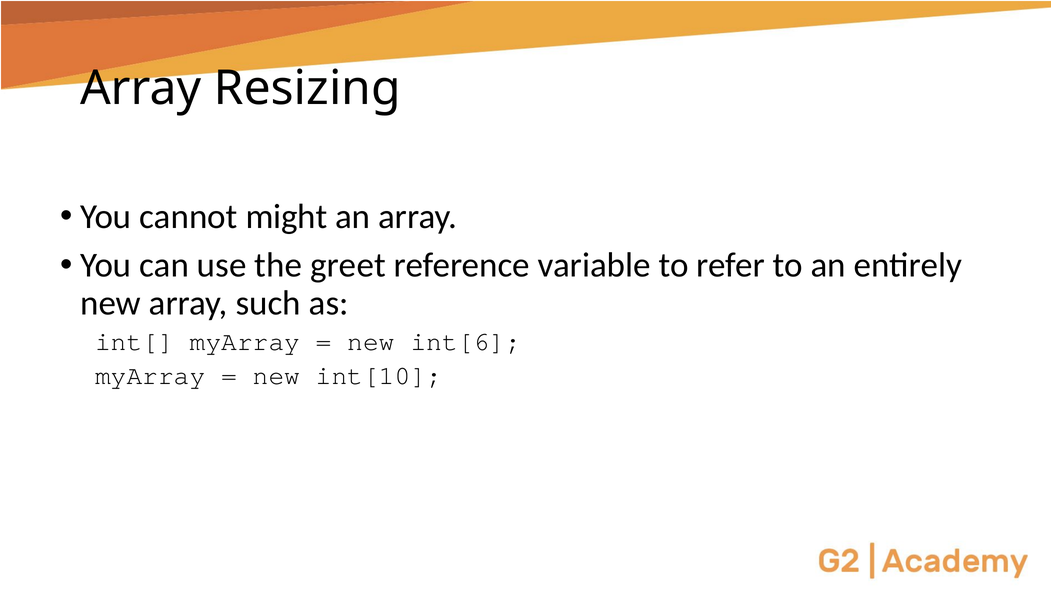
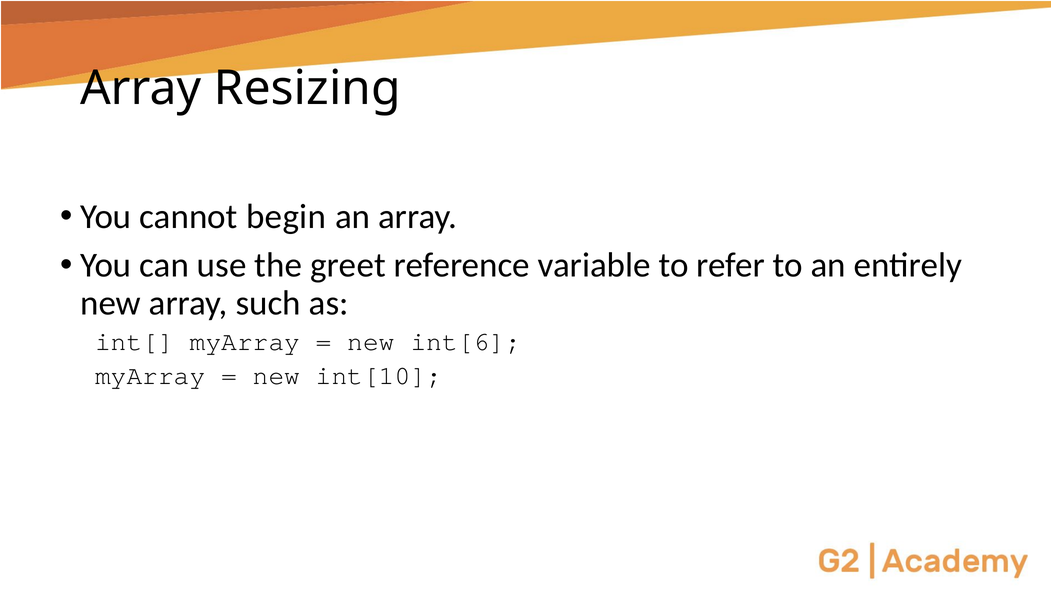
might: might -> begin (286, 217)
